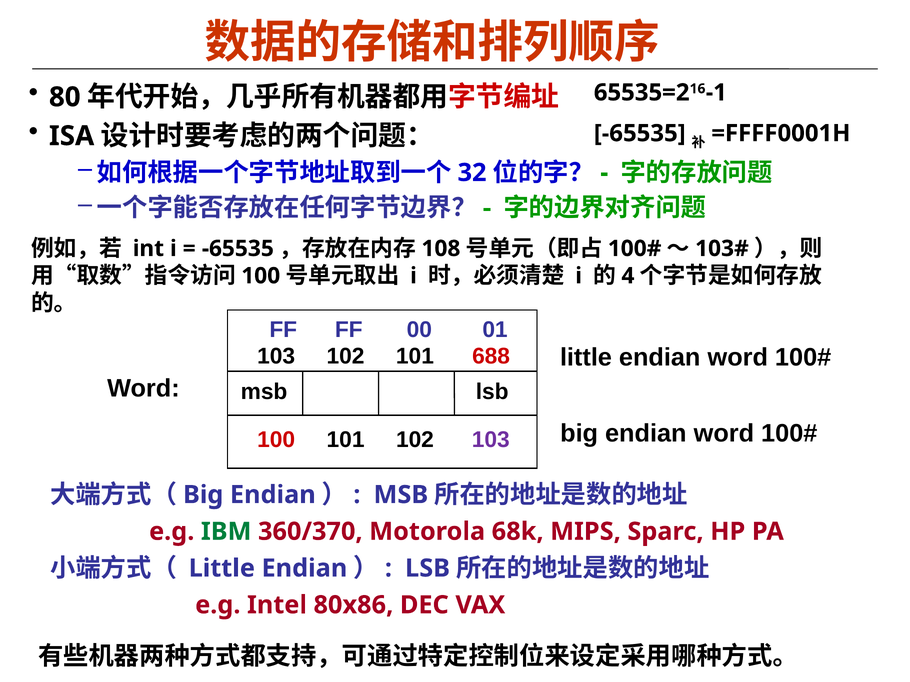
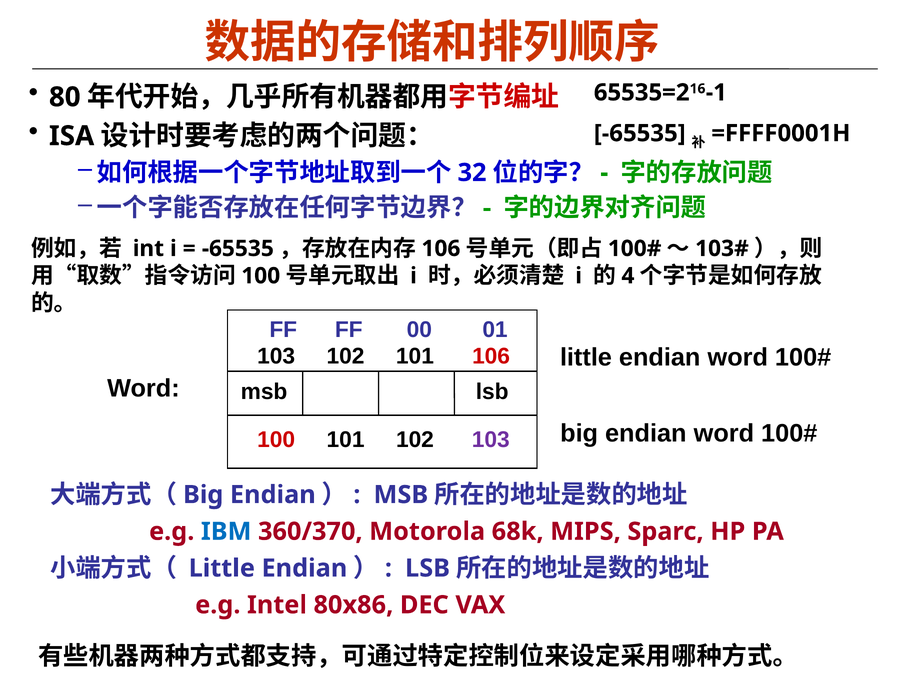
108: 108 -> 106 (441, 249)
101 688: 688 -> 106 (491, 357)
IBM colour: green -> blue (226, 532)
